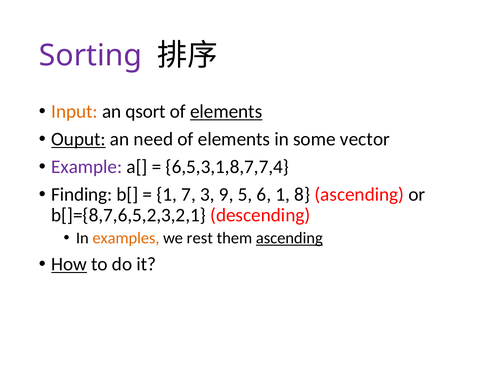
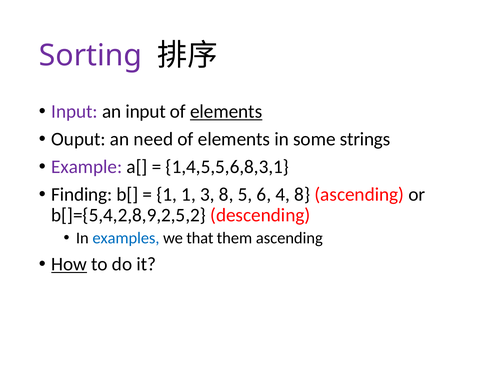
Input colour: orange -> purple (75, 111)
an qsort: qsort -> input (146, 111)
Ouput underline: present -> none (78, 139)
vector: vector -> strings (365, 139)
6,5,3,1,8,7,7,4: 6,5,3,1,8,7,7,4 -> 1,4,5,5,6,8,3,1 (227, 167)
1 7: 7 -> 1 (189, 194)
3 9: 9 -> 8 (226, 194)
6 1: 1 -> 4 (283, 194)
b[]={8,7,6,5,2,3,2,1: b[]={8,7,6,5,2,3,2,1 -> b[]={5,4,2,8,9,2,5,2 (129, 215)
examples colour: orange -> blue (126, 238)
rest: rest -> that (200, 238)
ascending underline: present -> none (289, 238)
